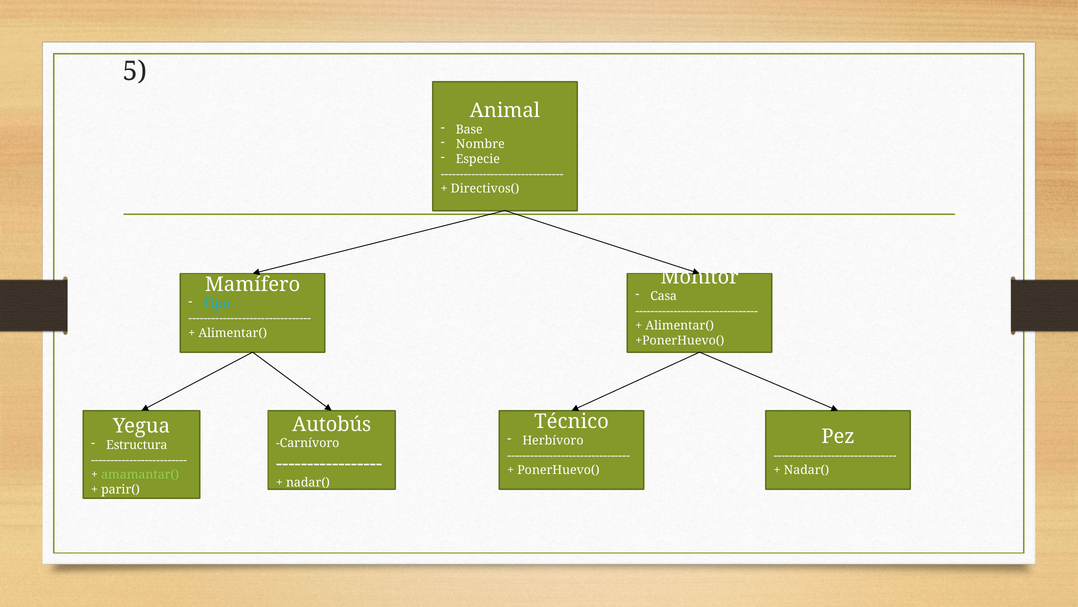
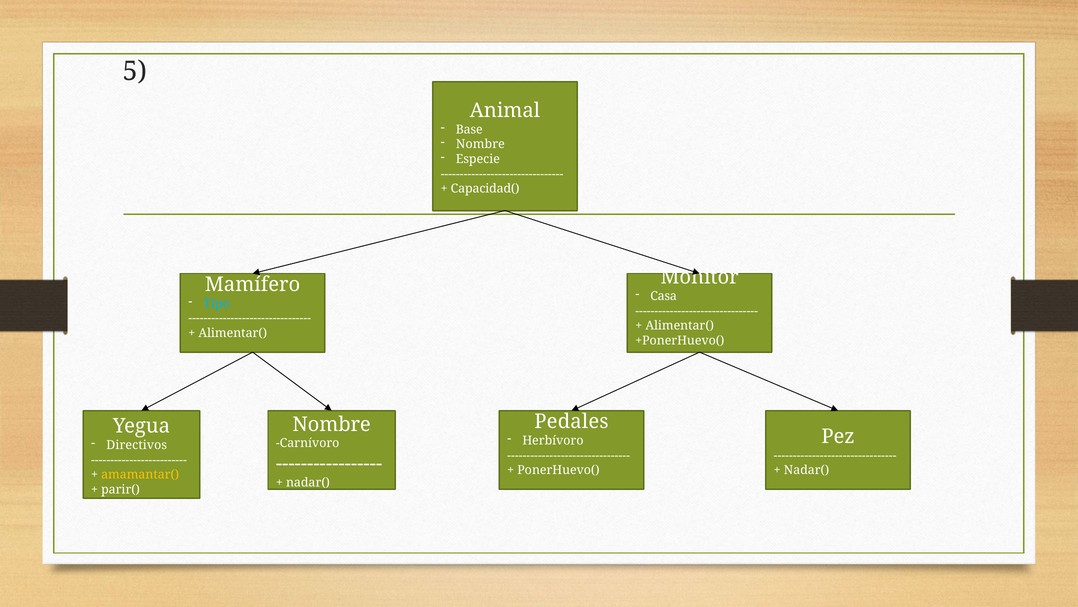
Directivos(: Directivos( -> Capacidad( (485, 189)
Técnico: Técnico -> Pedales (571, 421)
Autobús: Autobús -> Nombre (332, 424)
Estructura: Estructura -> Directivos (137, 445)
amamantar( colour: light green -> yellow (140, 474)
